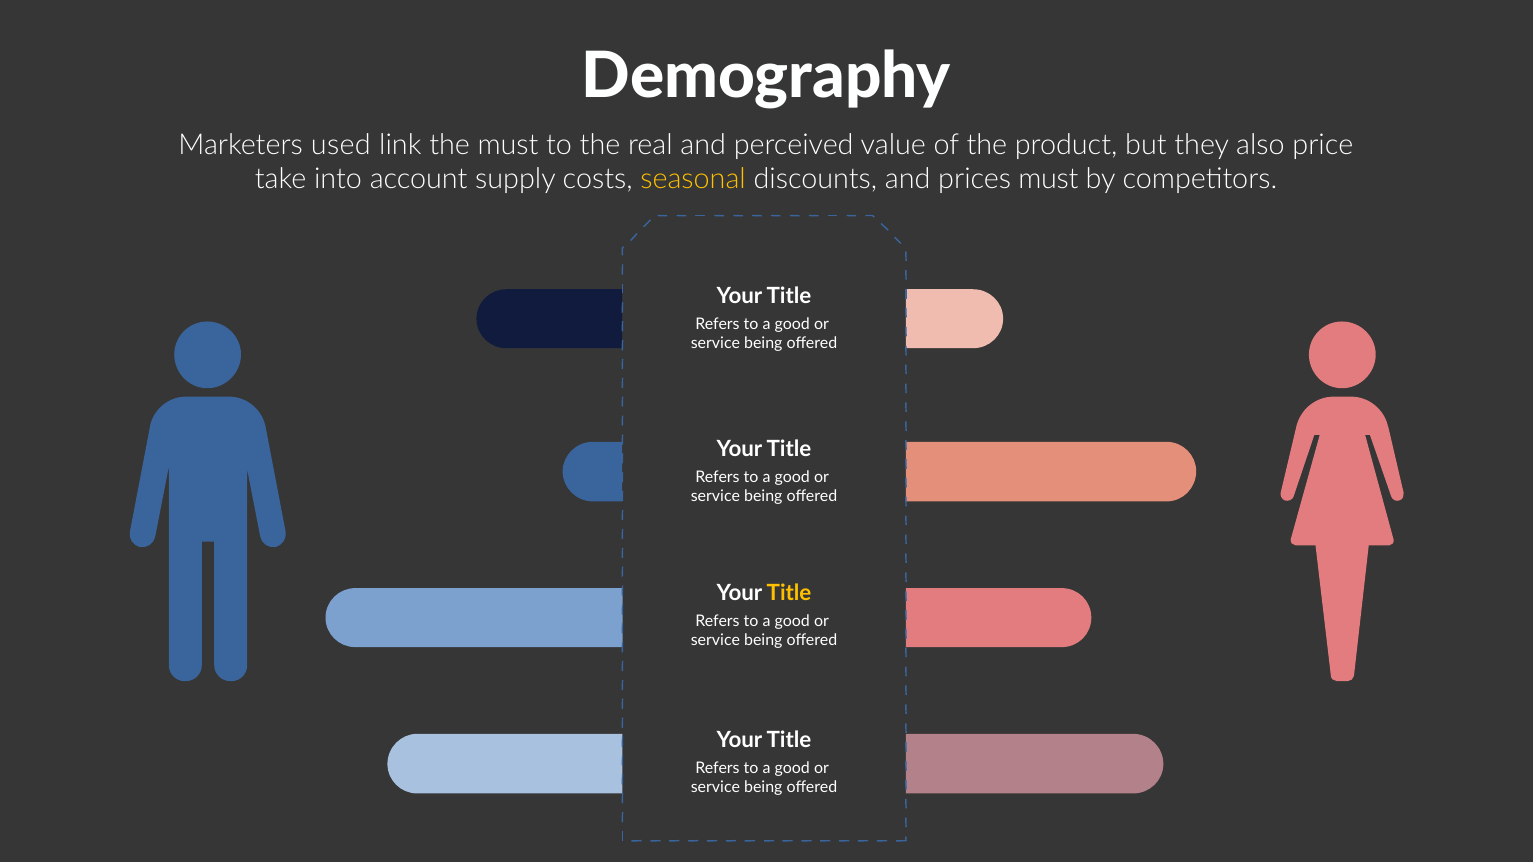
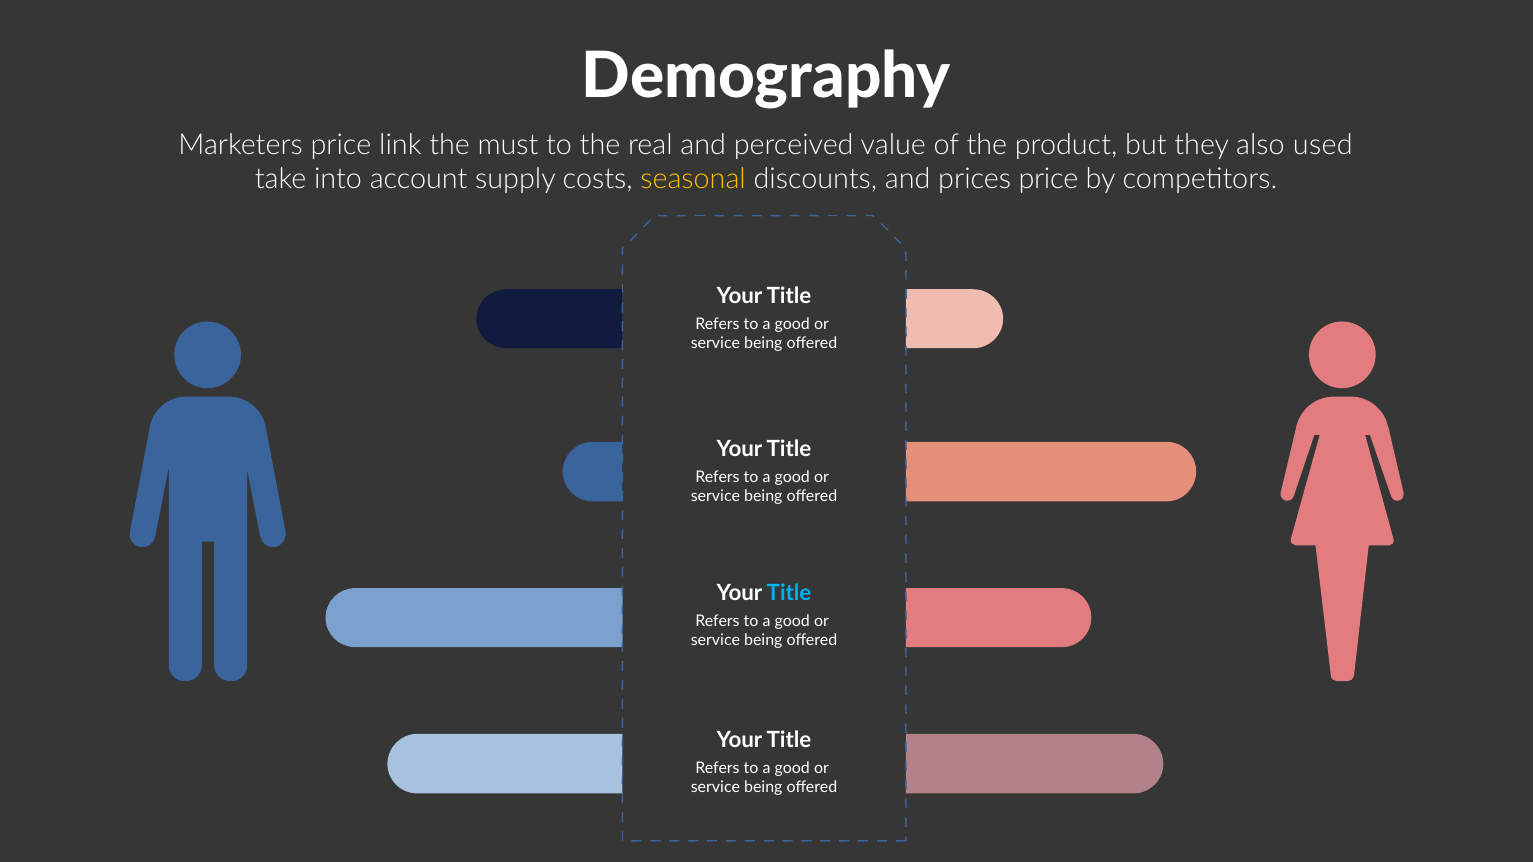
Marketers used: used -> price (341, 145)
price: price -> used (1323, 145)
prices must: must -> price (1048, 179)
Title colour: yellow -> light blue (789, 593)
